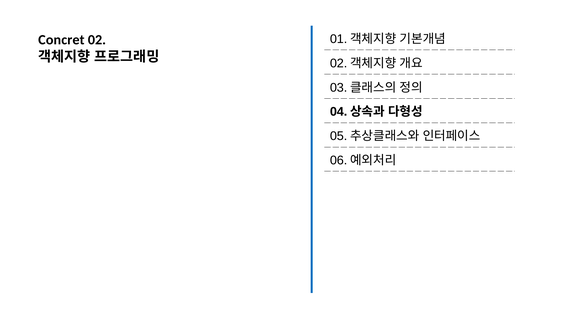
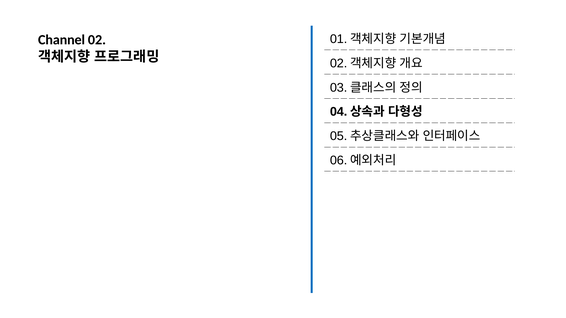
Concret: Concret -> Channel (62, 40)
